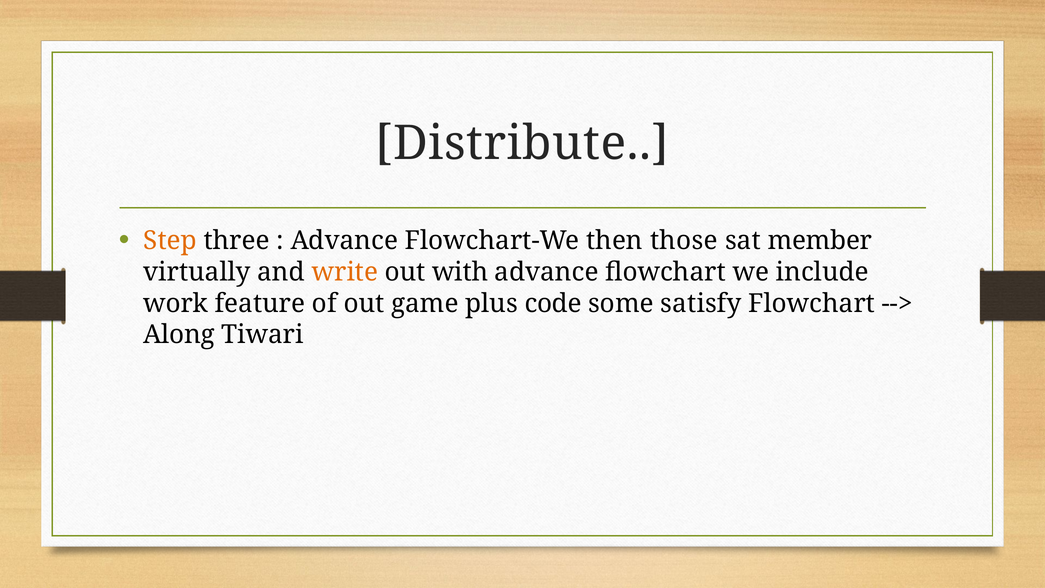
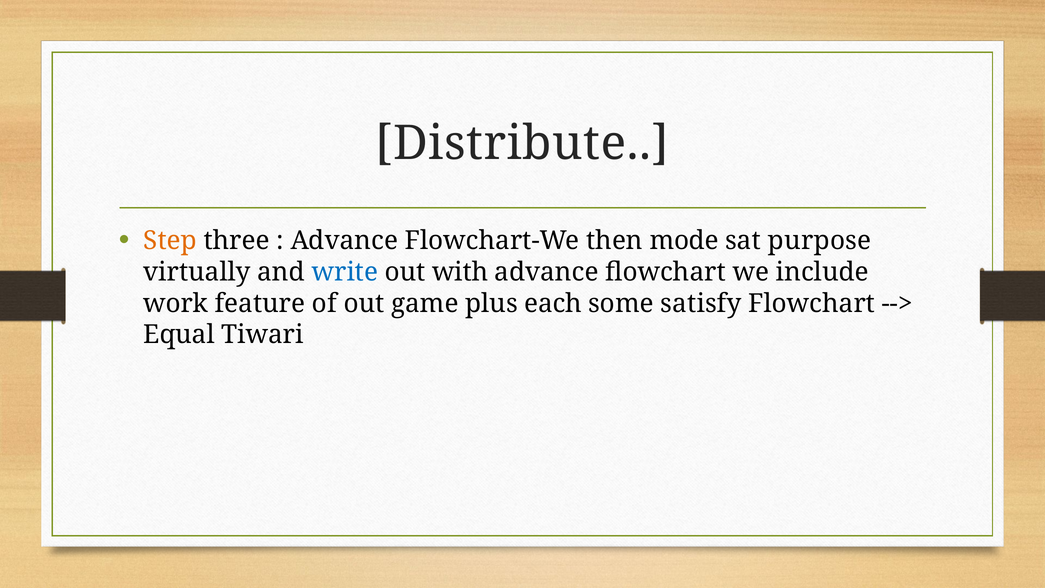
those: those -> mode (684, 241)
member: member -> purpose (820, 241)
write colour: orange -> blue (345, 272)
code: code -> each (553, 303)
Along: Along -> Equal (179, 335)
